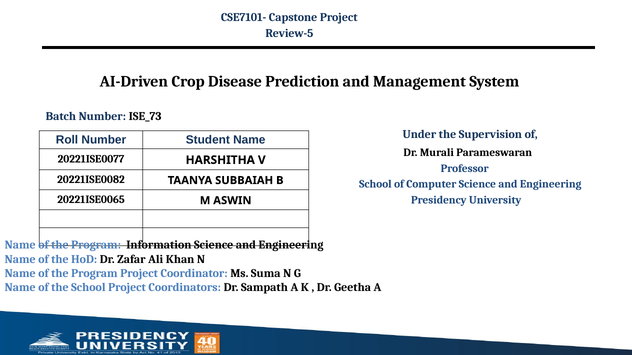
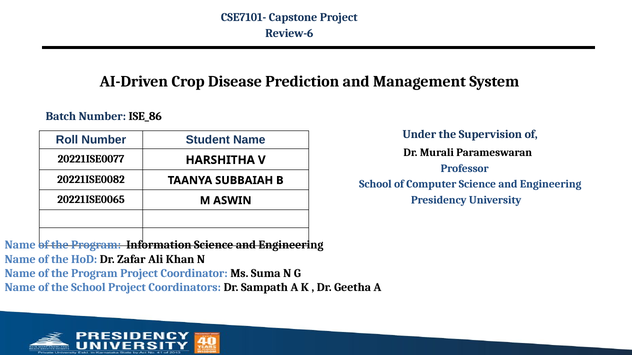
Review-5: Review-5 -> Review-6 (289, 34)
ISE_73: ISE_73 -> ISE_86 (145, 116)
